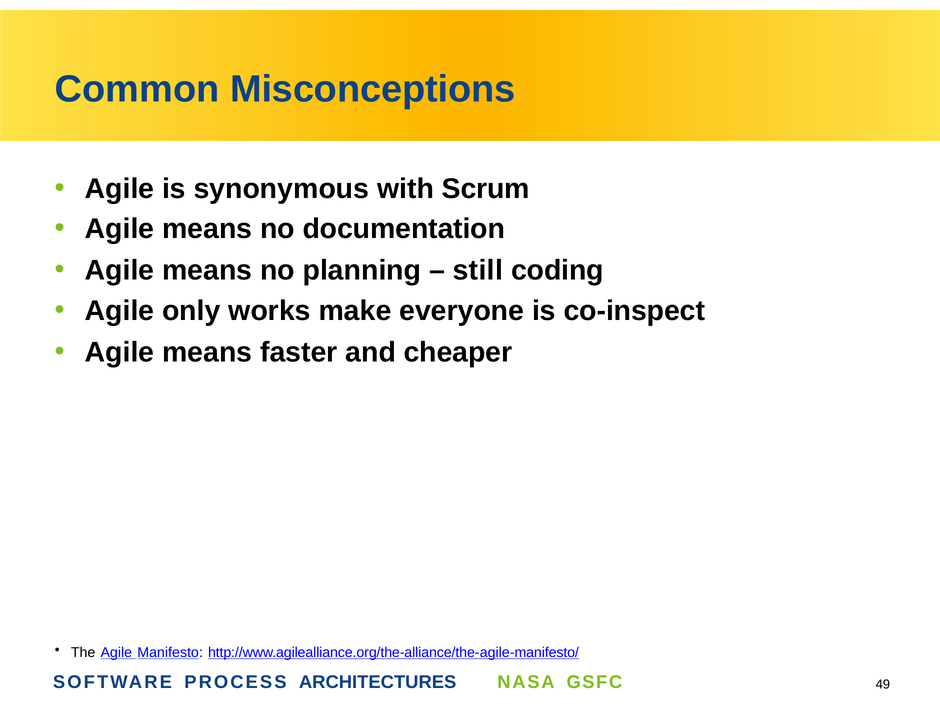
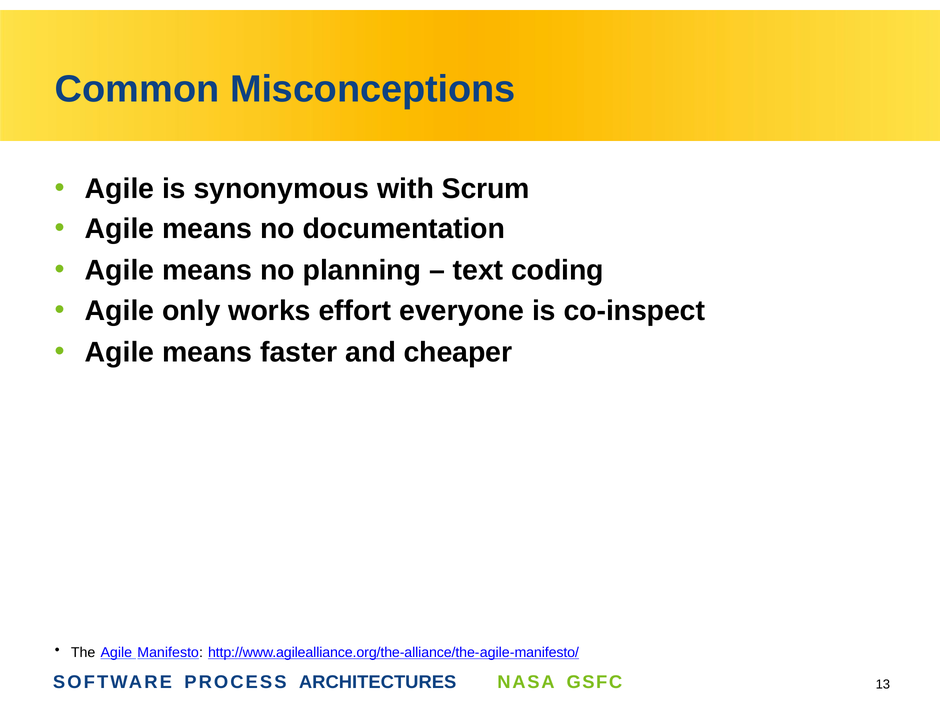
still: still -> text (478, 271)
make: make -> effort (355, 311)
49: 49 -> 13 (883, 685)
